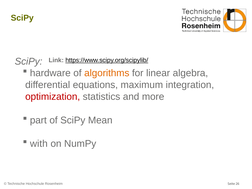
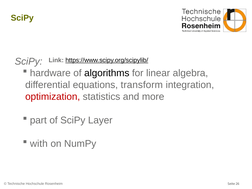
algorithms colour: orange -> black (107, 73)
maximum: maximum -> transform (142, 85)
Mean: Mean -> Layer (100, 120)
